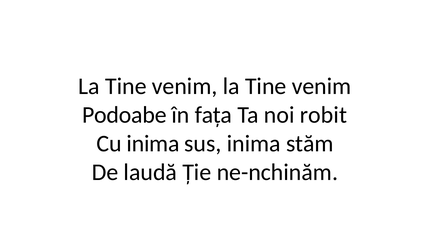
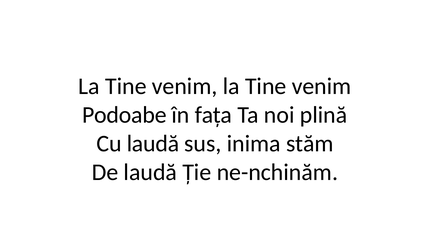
robit: robit -> plină (324, 115)
Cu inima: inima -> laudă (153, 143)
